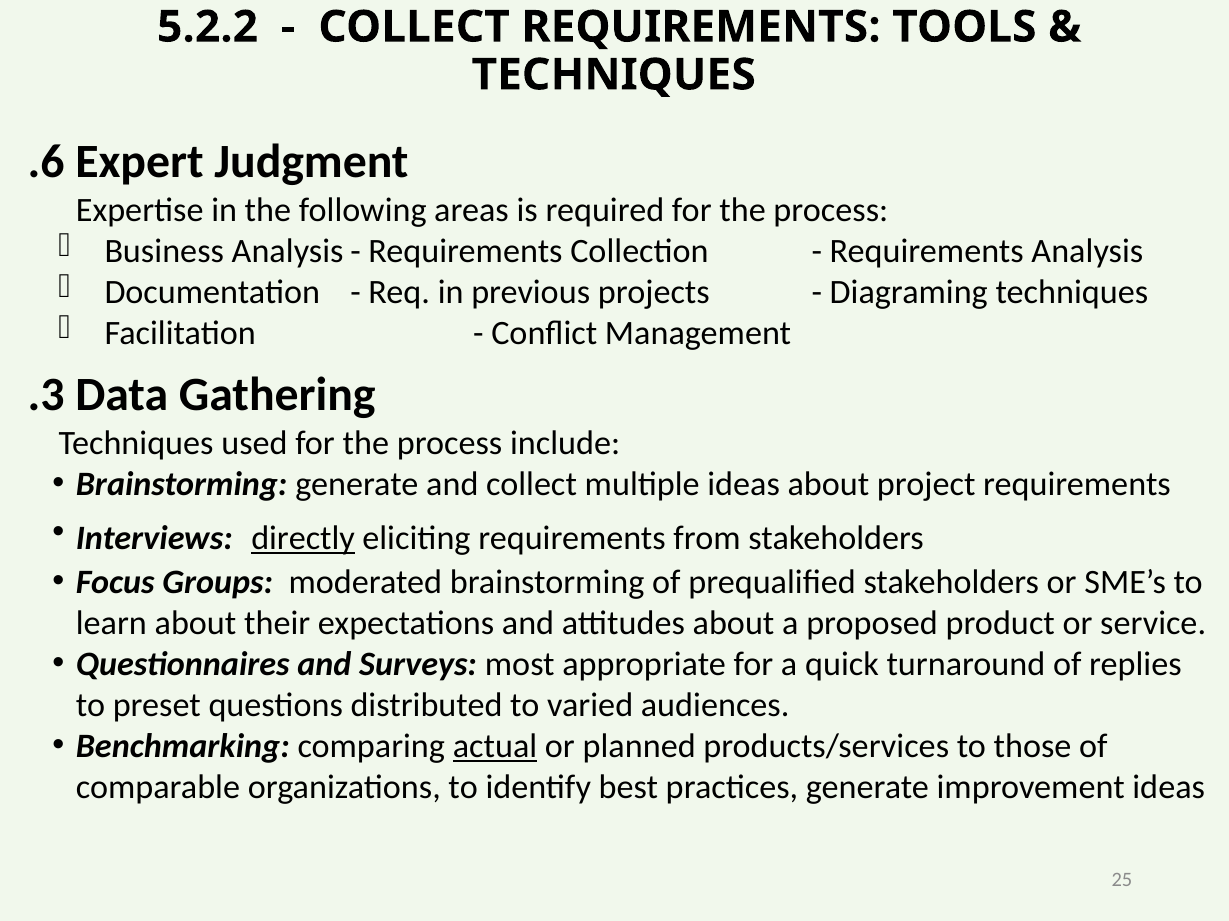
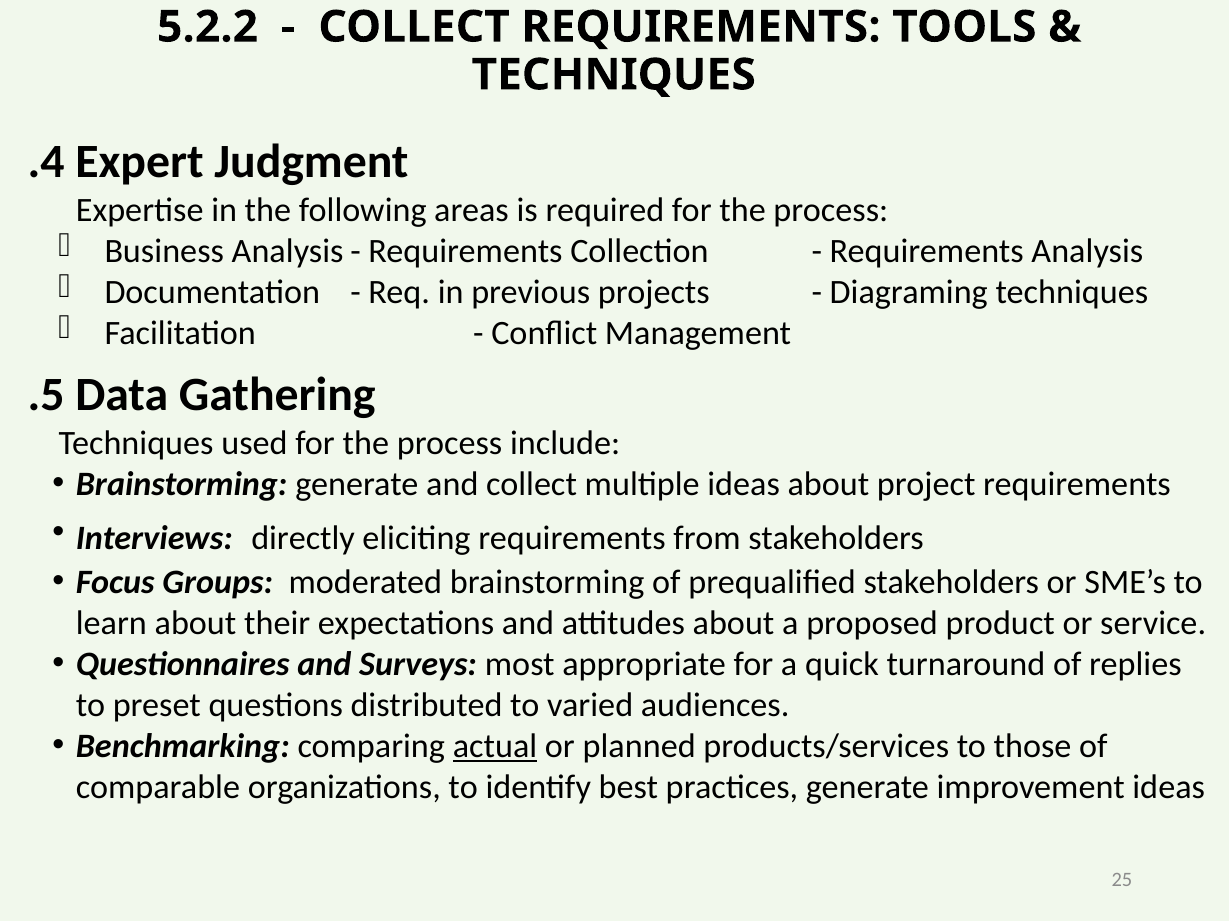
.6: .6 -> .4 (46, 162)
.3: .3 -> .5 (46, 395)
directly underline: present -> none (303, 539)
